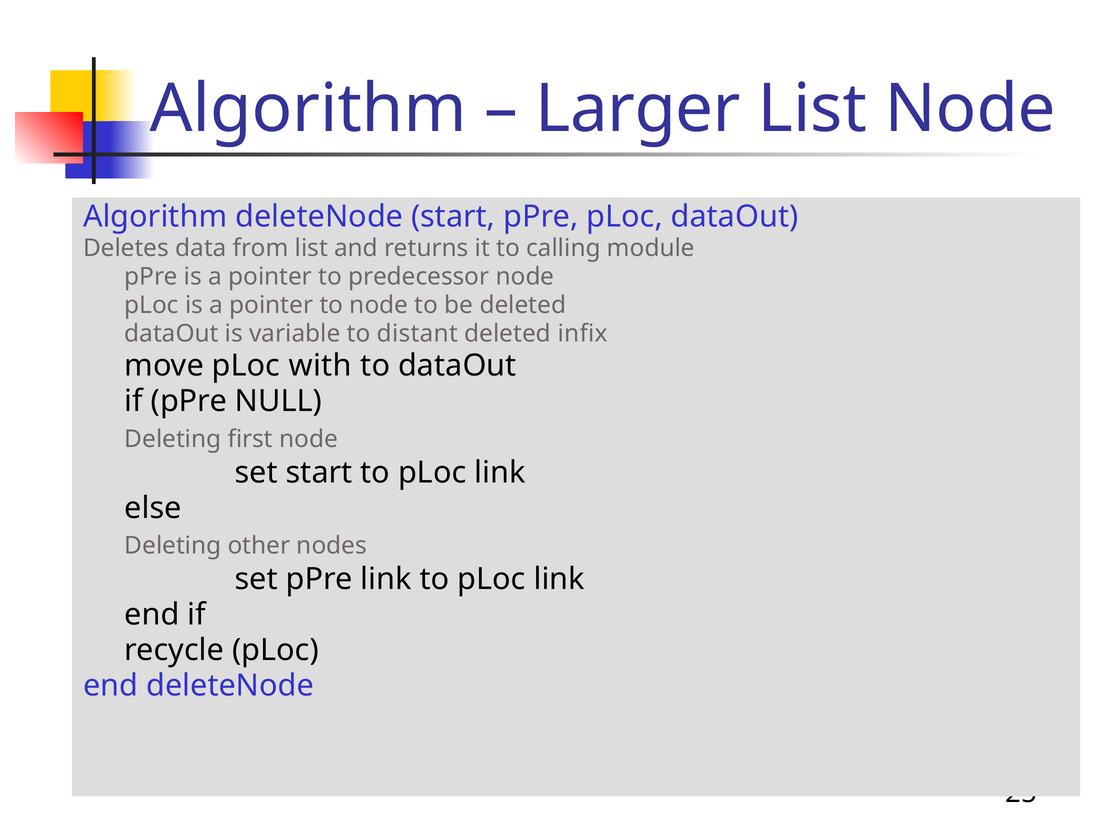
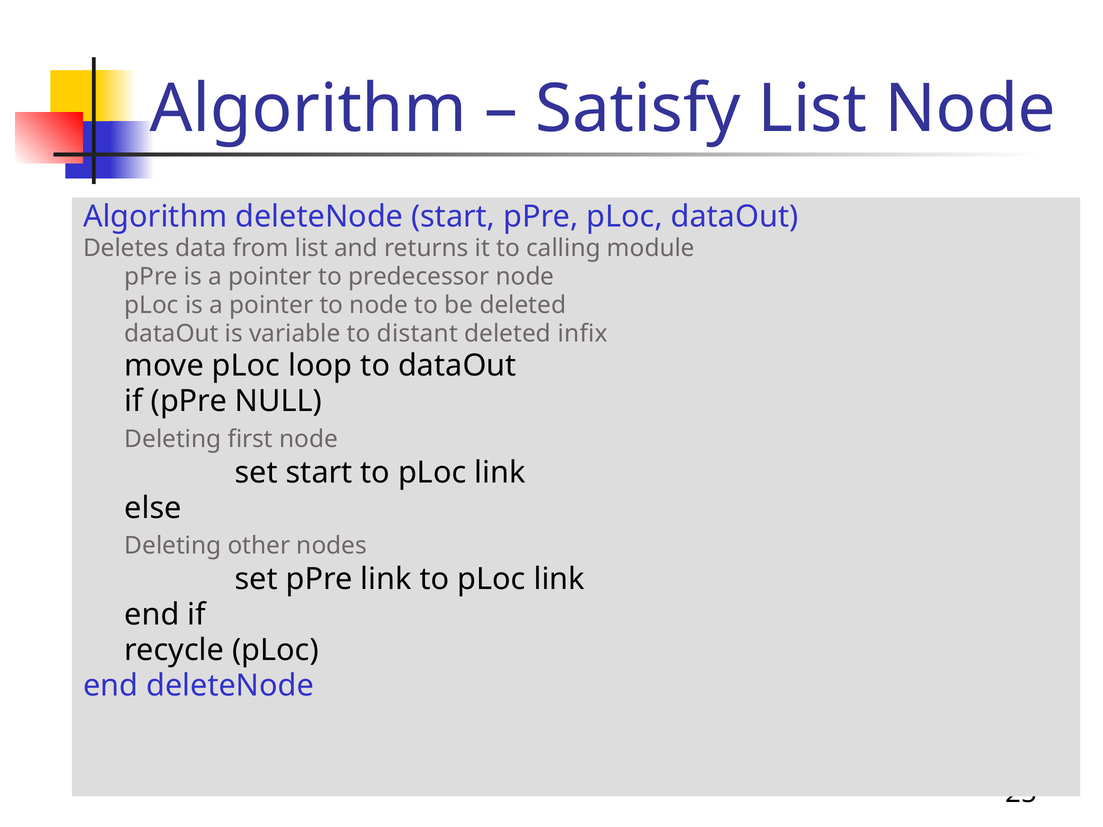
Larger: Larger -> Satisfy (638, 109)
with: with -> loop (320, 366)
